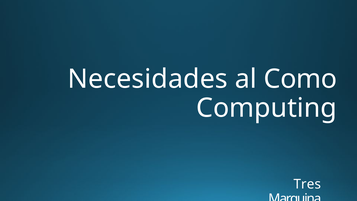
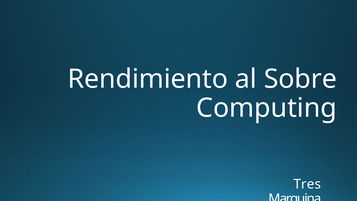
Necesidades: Necesidades -> Rendimiento (148, 79)
Como: Como -> Sobre (300, 79)
